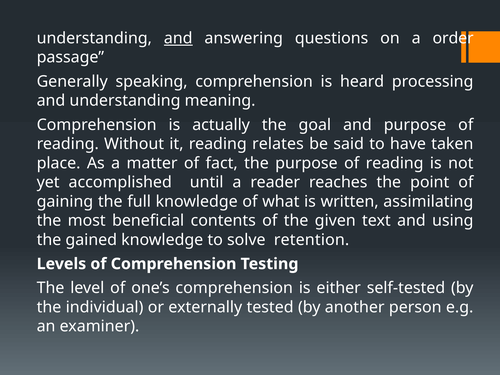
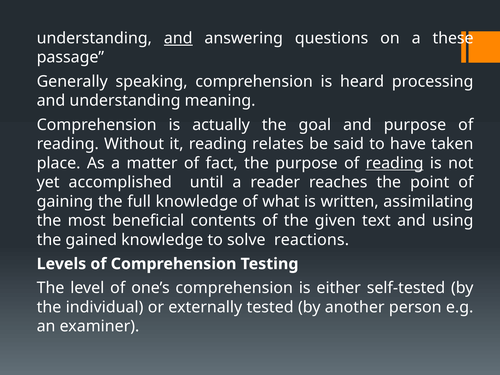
order: order -> these (453, 38)
reading underline: none -> present (395, 163)
retention: retention -> reactions (312, 240)
